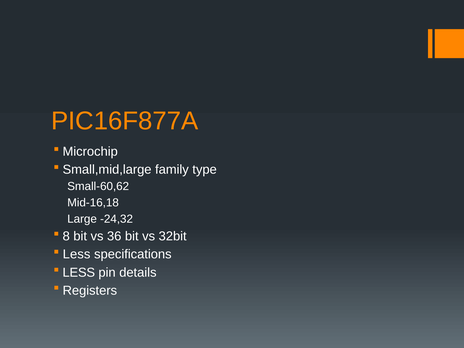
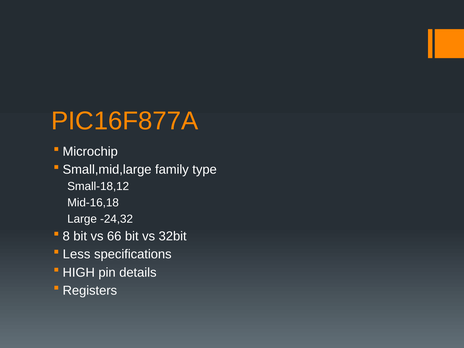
Small-60,62: Small-60,62 -> Small-18,12 (98, 186)
36: 36 -> 66 (114, 236)
LESS: LESS -> HIGH (79, 272)
